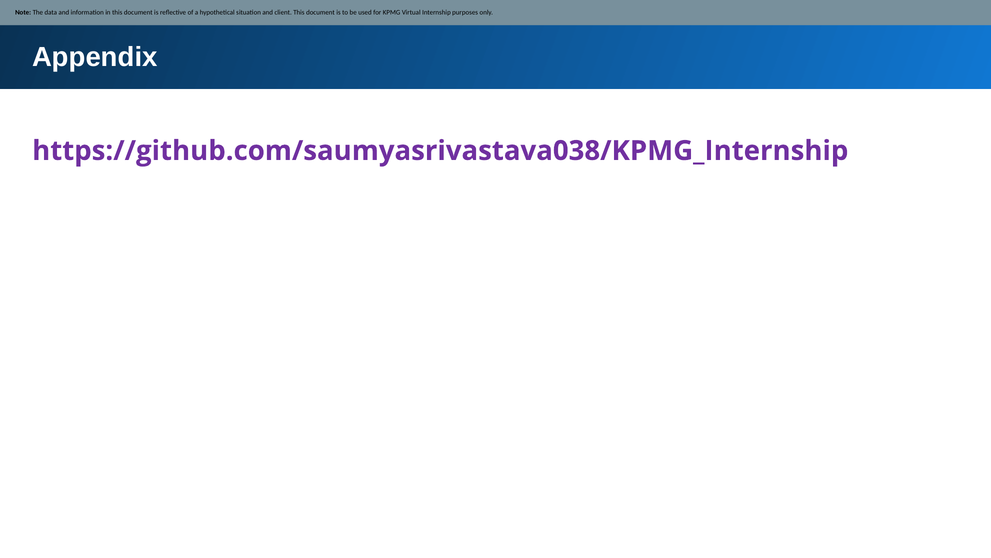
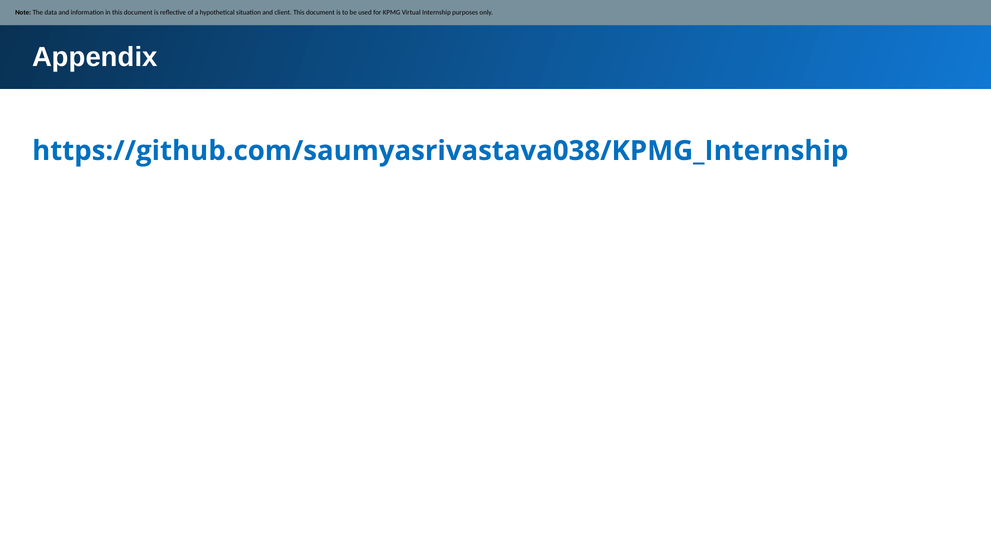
https://github.com/saumyasrivastava038/KPMG_Internship colour: purple -> blue (440, 151)
